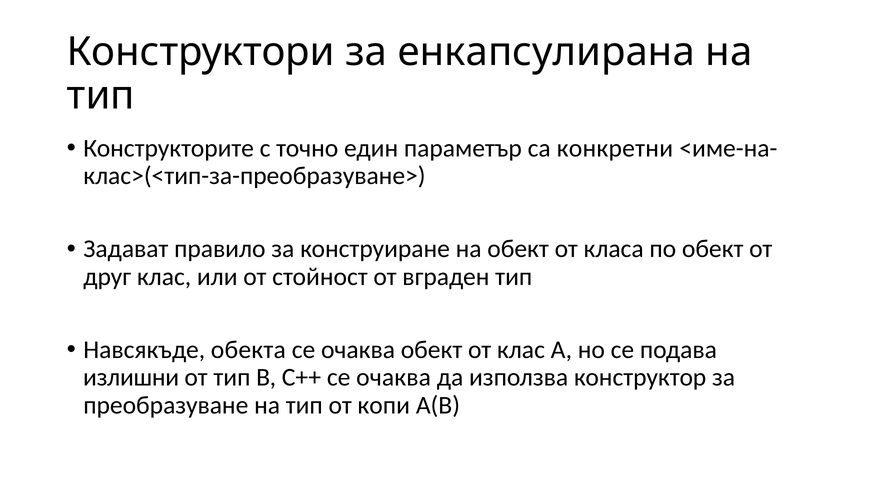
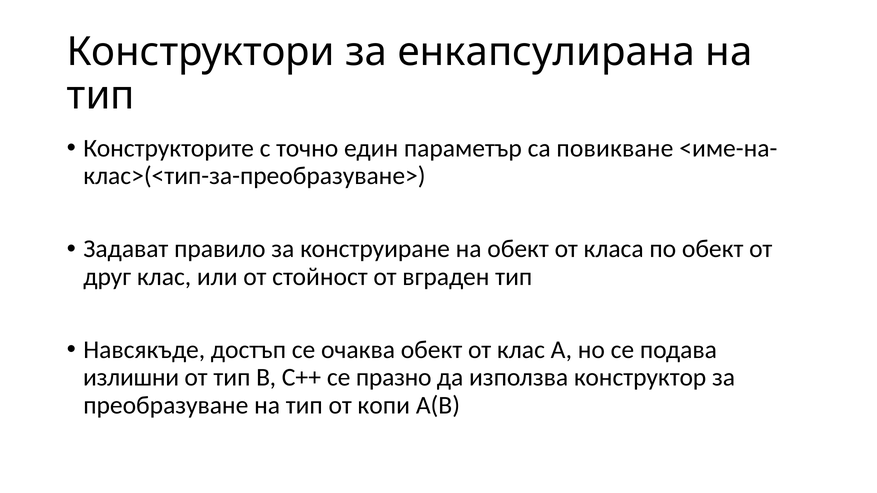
конкретни: конкретни -> повикване (615, 148)
обекта: обекта -> достъп (248, 350)
C++ се очаква: очаква -> празно (394, 378)
